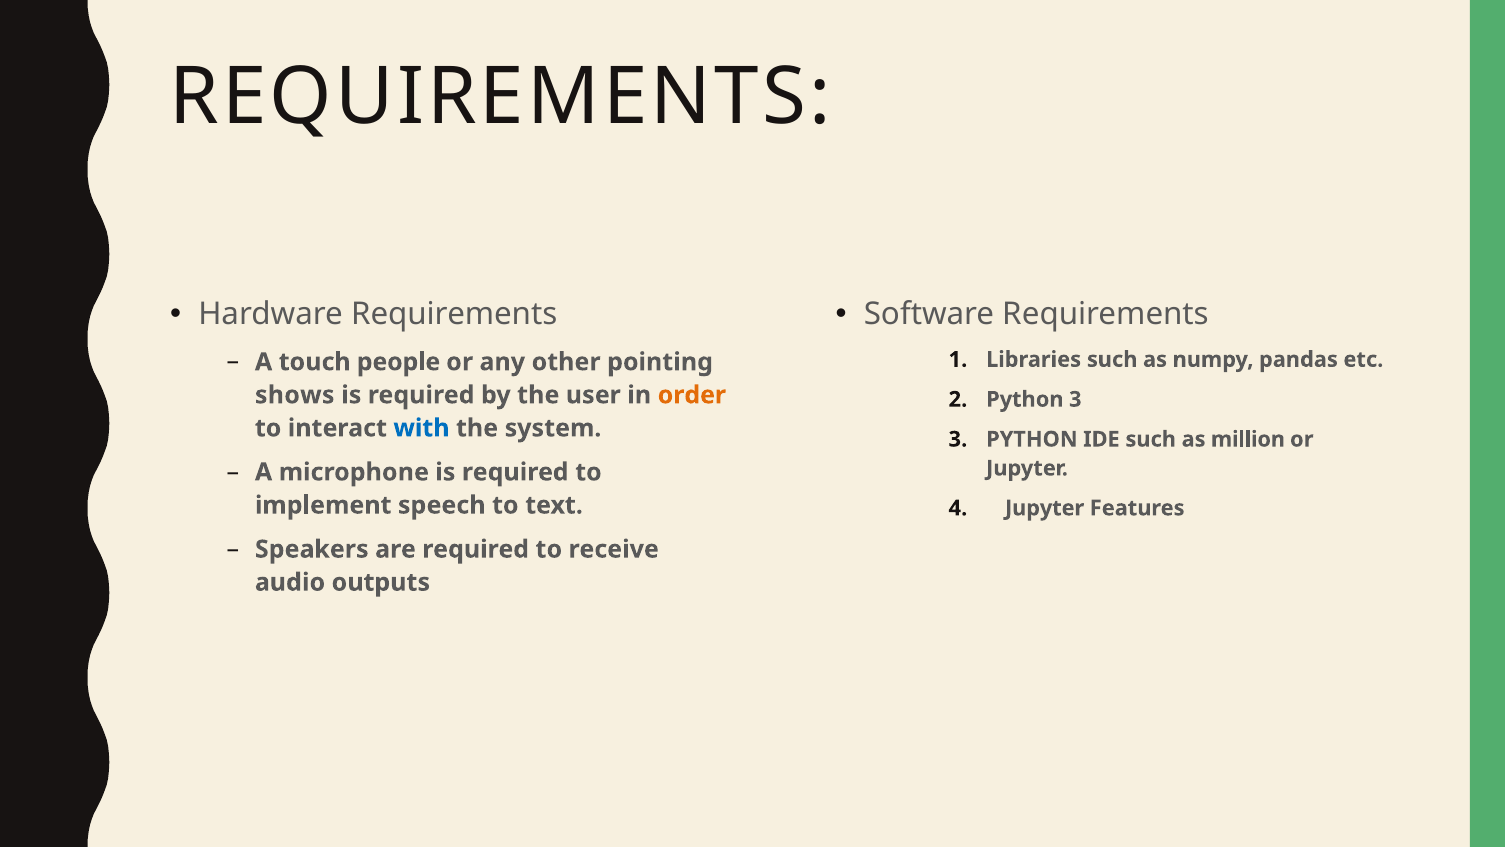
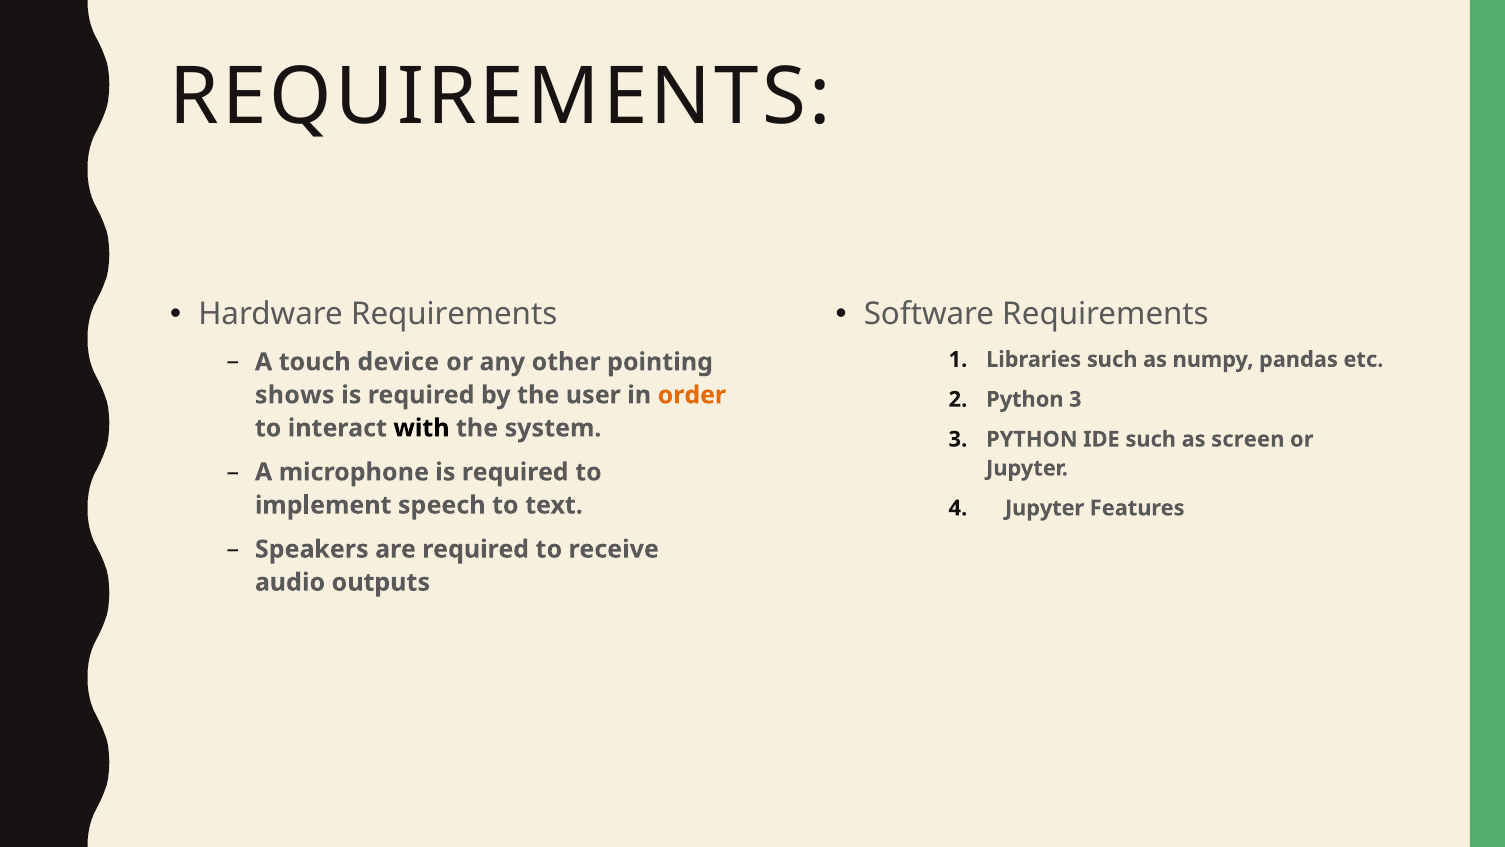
people: people -> device (398, 362)
with colour: blue -> black (421, 428)
million: million -> screen (1248, 439)
